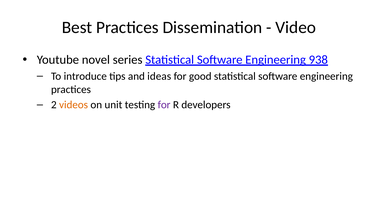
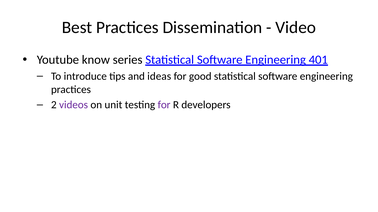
novel: novel -> know (96, 60)
938: 938 -> 401 (318, 60)
videos colour: orange -> purple (74, 105)
